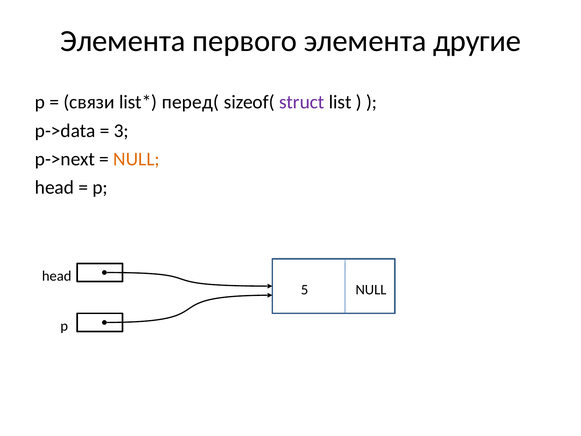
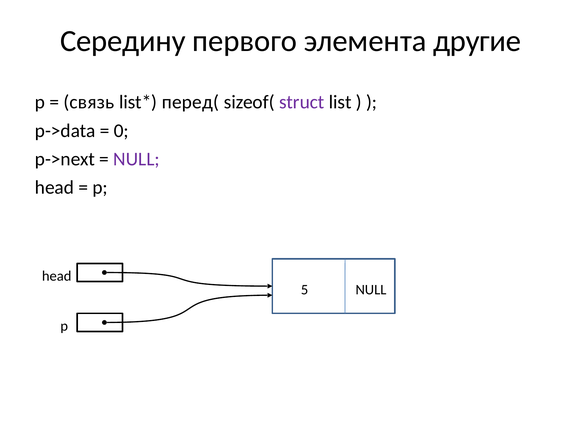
Элемента: Элемента -> Середину (123, 41)
связи: связи -> связь (89, 102)
3: 3 -> 0 (121, 131)
NULL colour: orange -> purple (137, 159)
